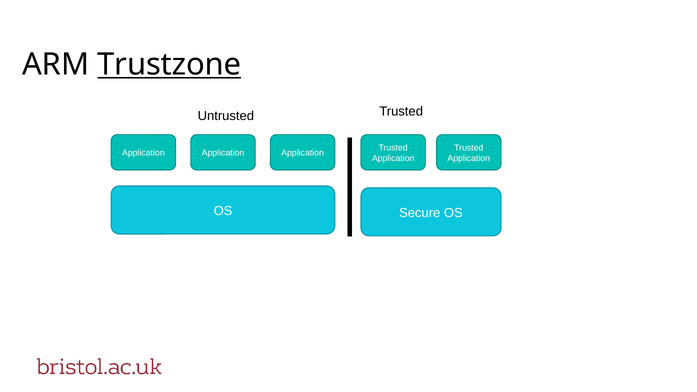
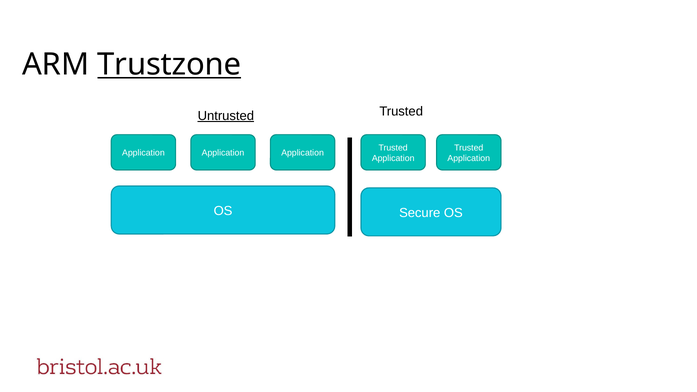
Untrusted underline: none -> present (226, 116)
